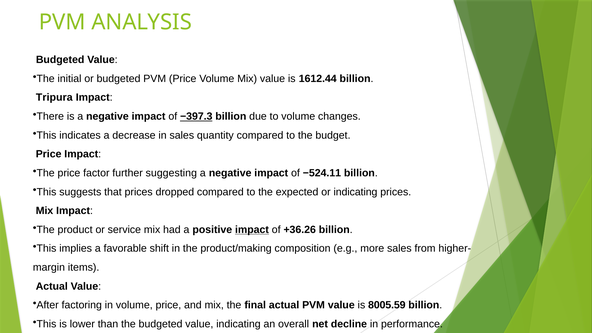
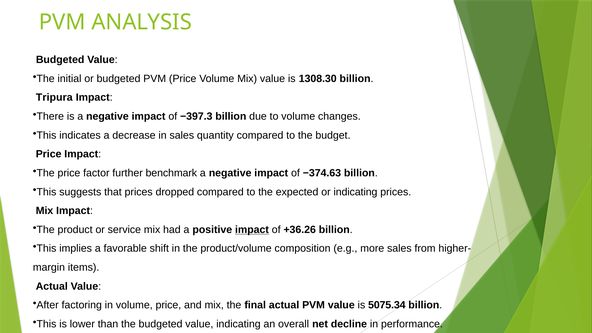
1612.44: 1612.44 -> 1308.30 (318, 79)
−397.3 underline: present -> none (196, 116)
suggesting: suggesting -> benchmark (171, 173)
−524.11: −524.11 -> −374.63 (322, 173)
product/making: product/making -> product/volume (236, 249)
8005.59: 8005.59 -> 5075.34 (387, 305)
